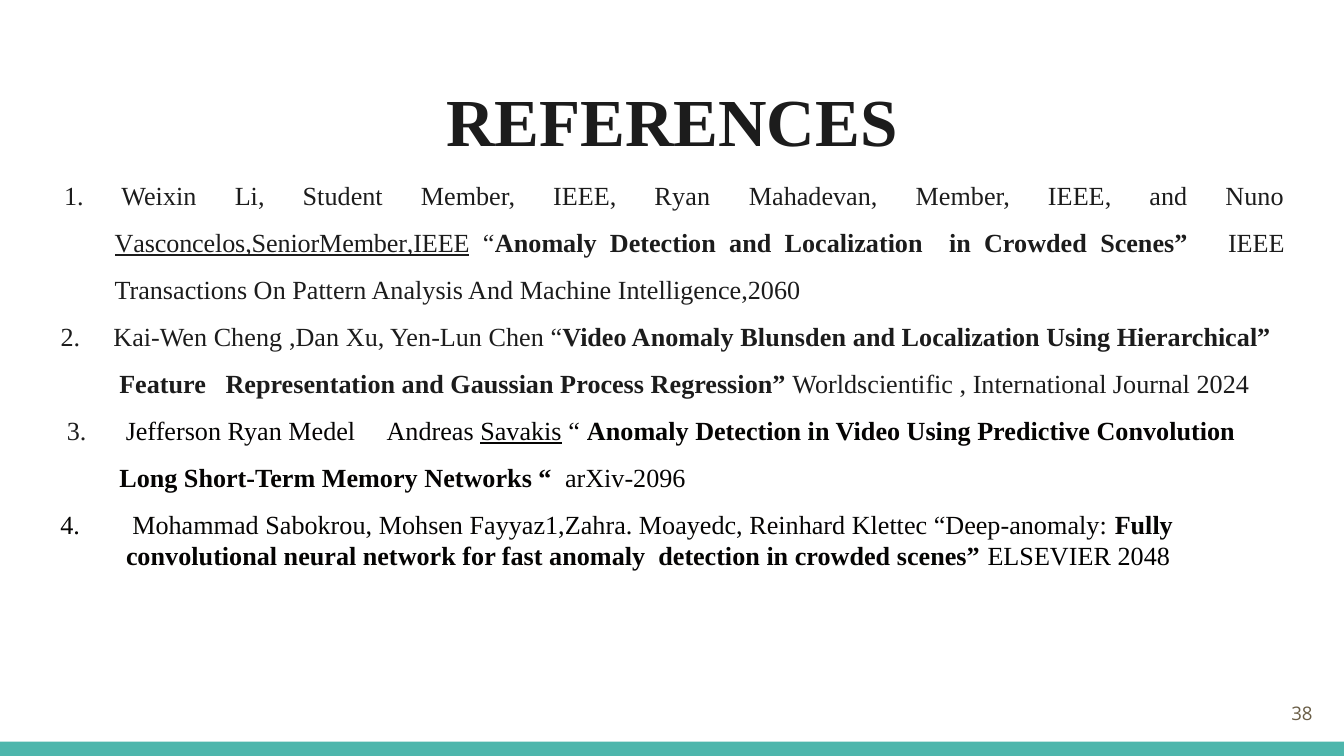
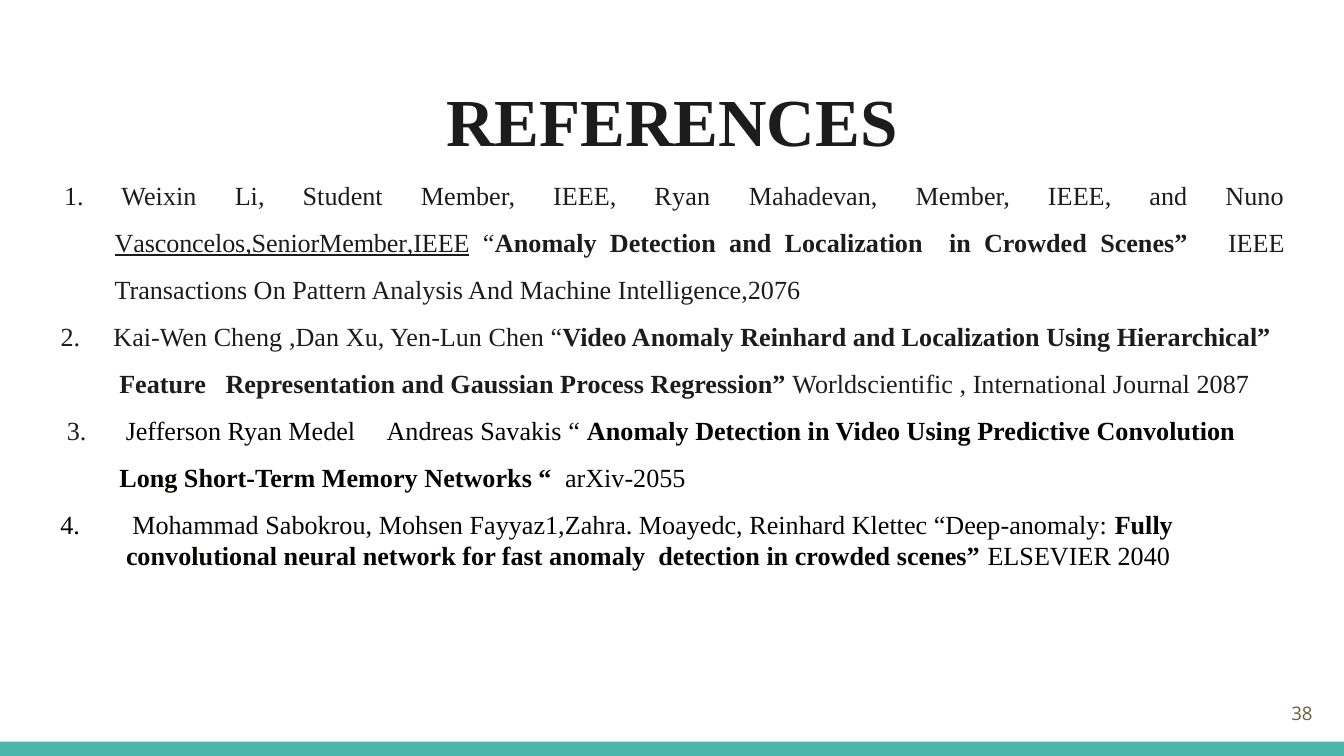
Intelligence,2060: Intelligence,2060 -> Intelligence,2076 (709, 291)
Anomaly Blunsden: Blunsden -> Reinhard (793, 338)
2024: 2024 -> 2087 (1223, 385)
Savakis underline: present -> none (521, 432)
arXiv-2096: arXiv-2096 -> arXiv-2055 (625, 479)
2048: 2048 -> 2040 (1144, 557)
